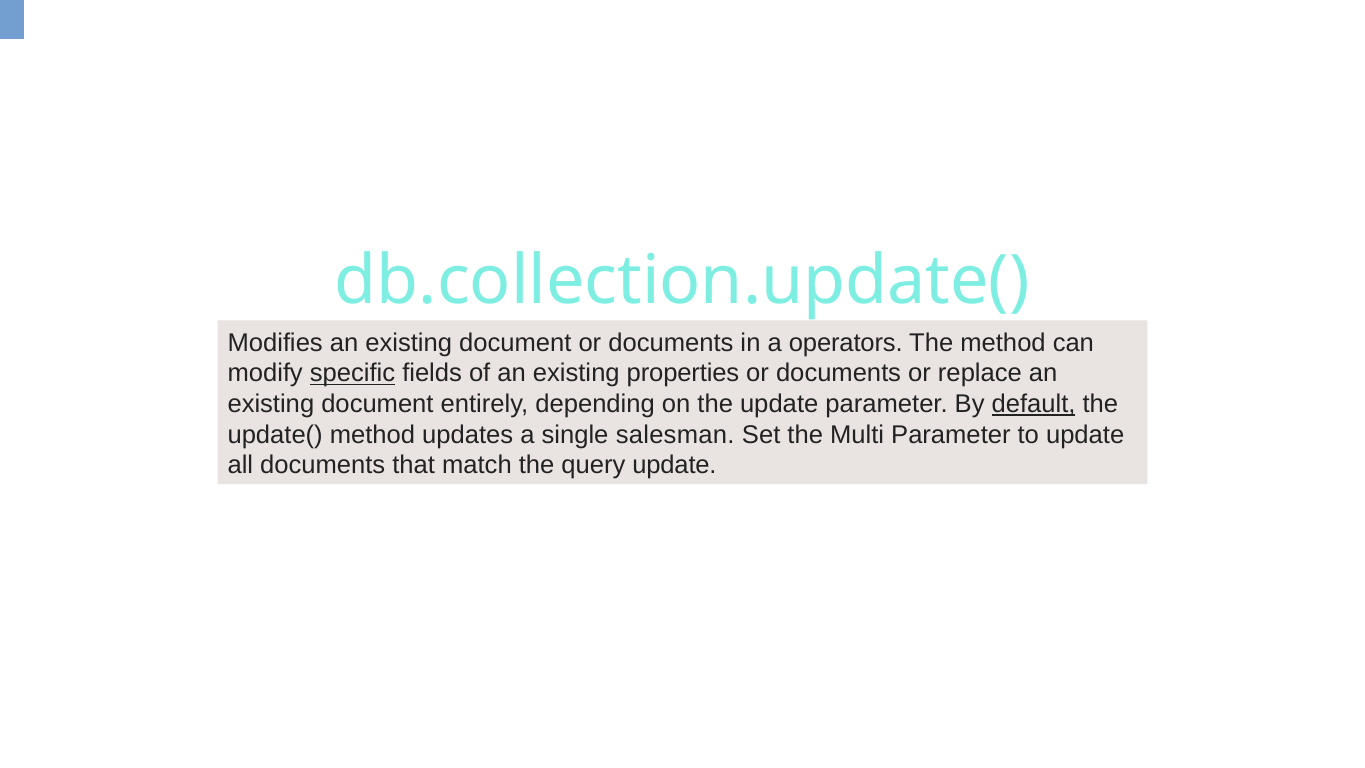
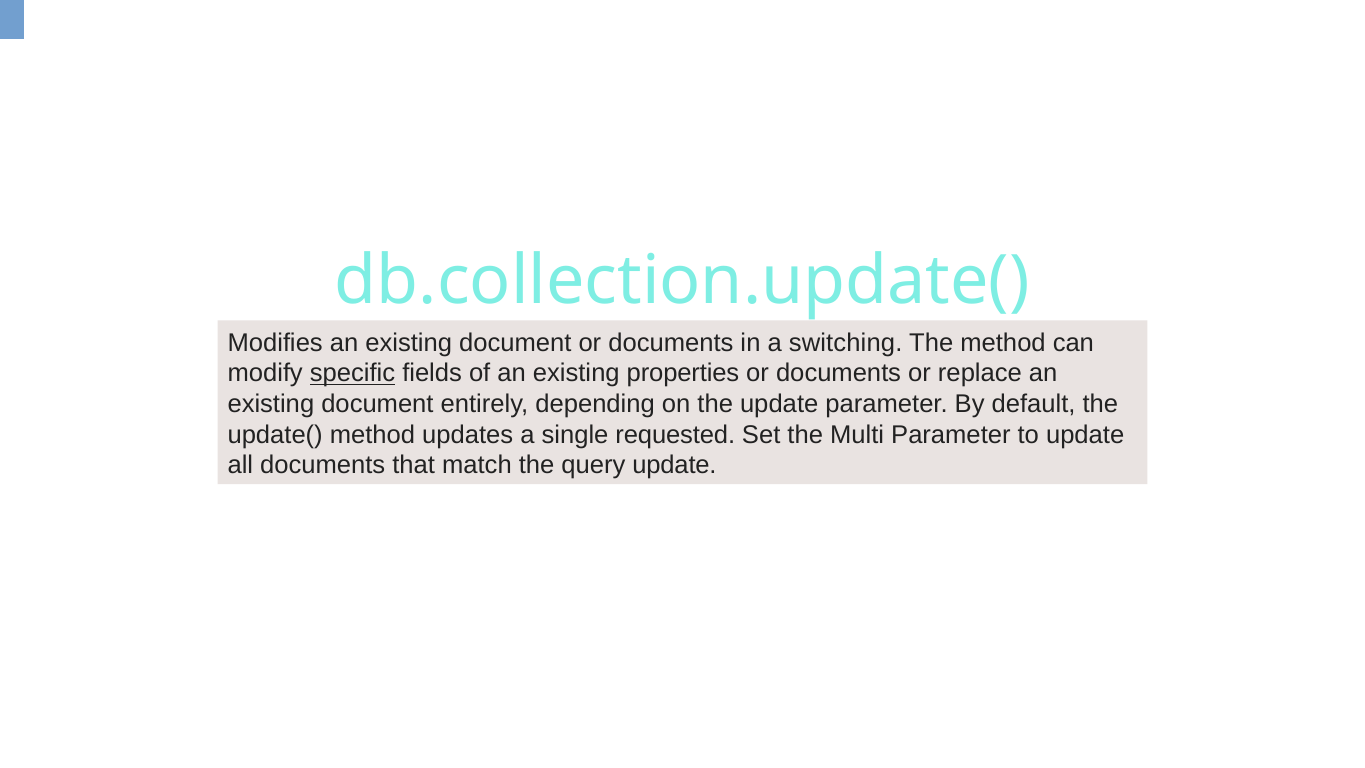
operators: operators -> switching (846, 343)
default underline: present -> none (1034, 404)
salesman: salesman -> requested (675, 435)
